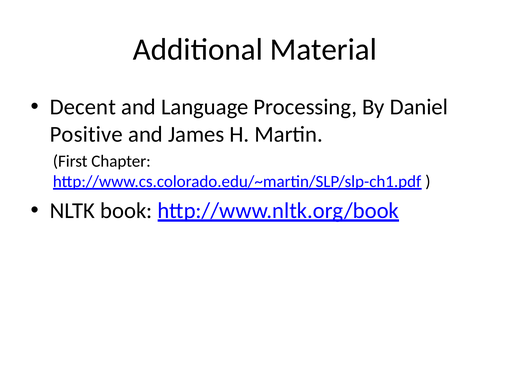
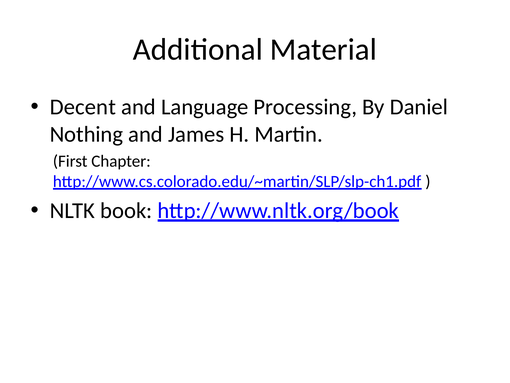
Positive: Positive -> Nothing (86, 134)
